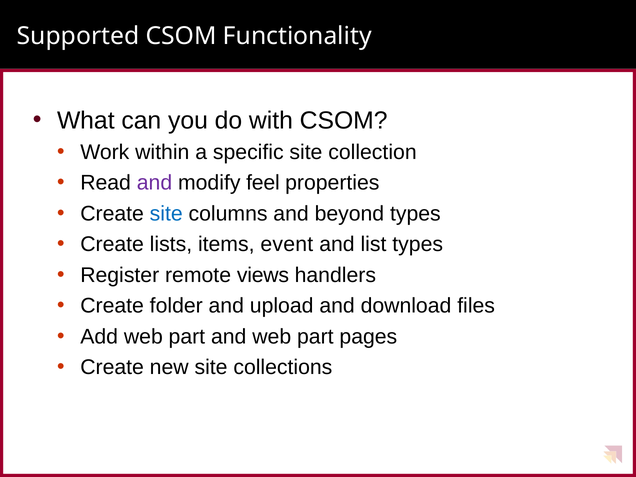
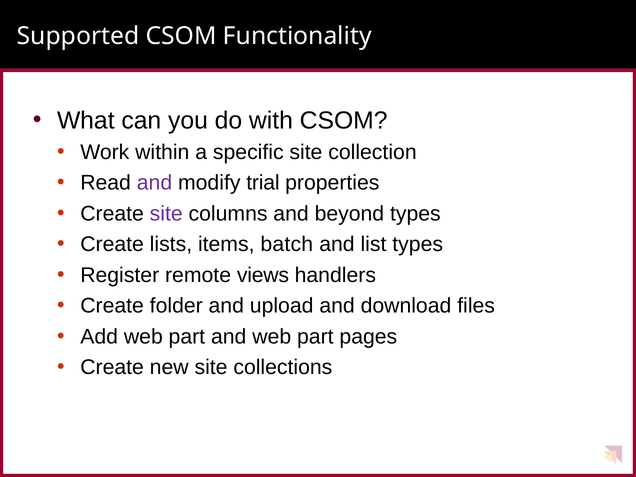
feel: feel -> trial (263, 183)
site colour: blue -> purple (166, 214)
event: event -> batch (287, 244)
